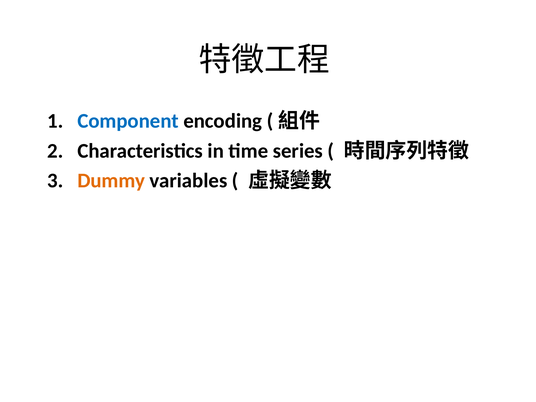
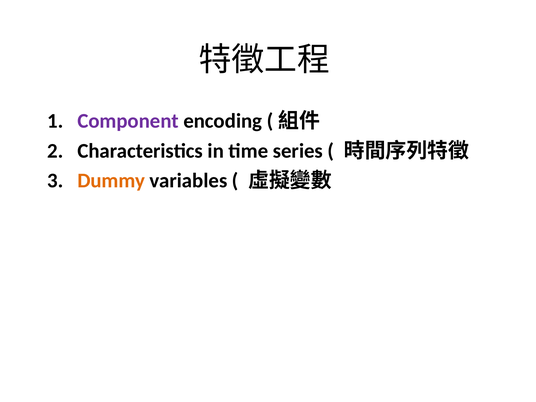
Component colour: blue -> purple (128, 121)
